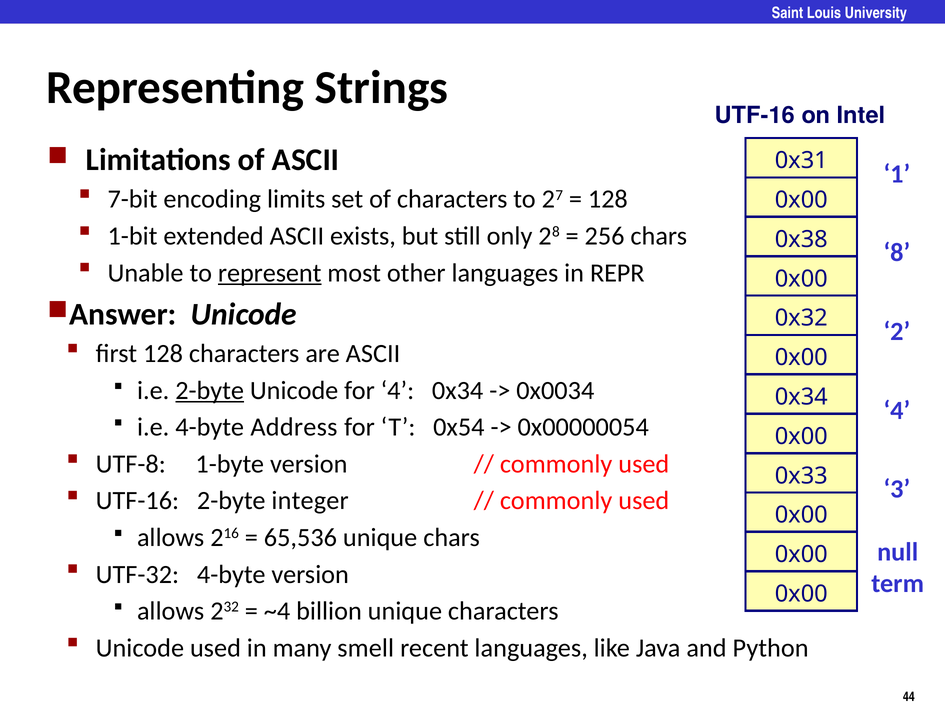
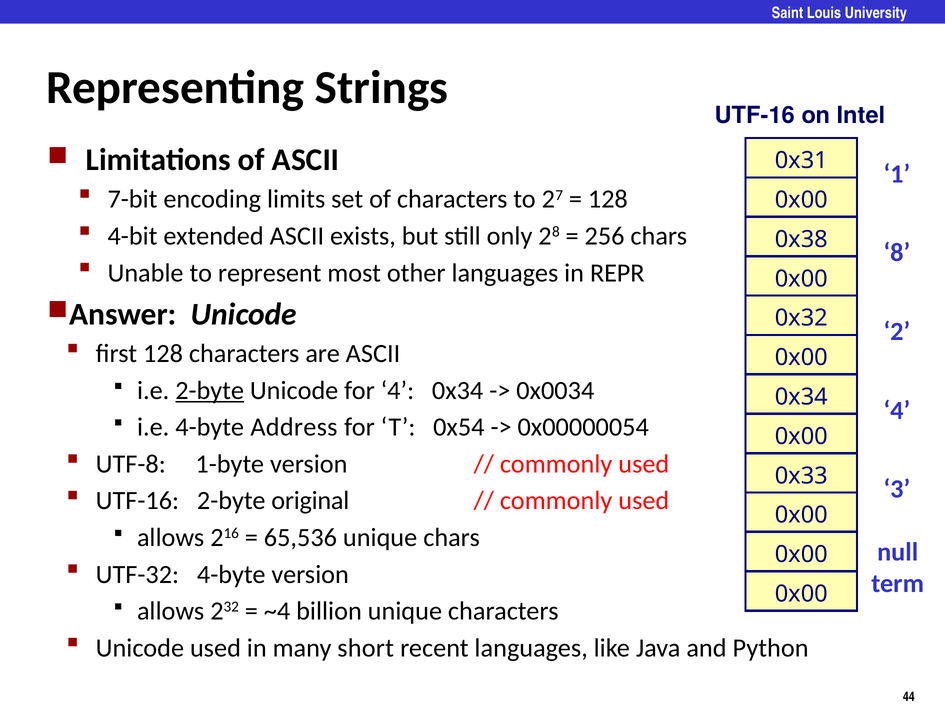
1-bit: 1-bit -> 4-bit (133, 236)
represent underline: present -> none (270, 273)
integer: integer -> original (310, 501)
smell: smell -> short (366, 648)
